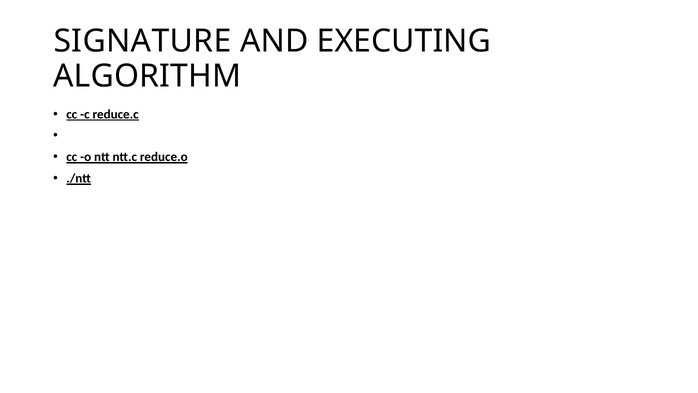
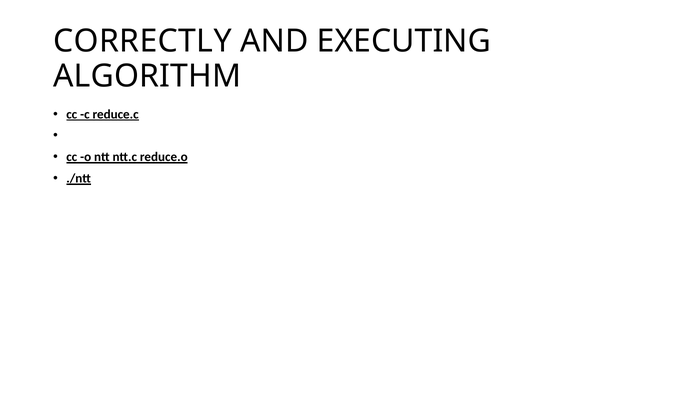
SIGNATURE: SIGNATURE -> CORRECTLY (143, 41)
